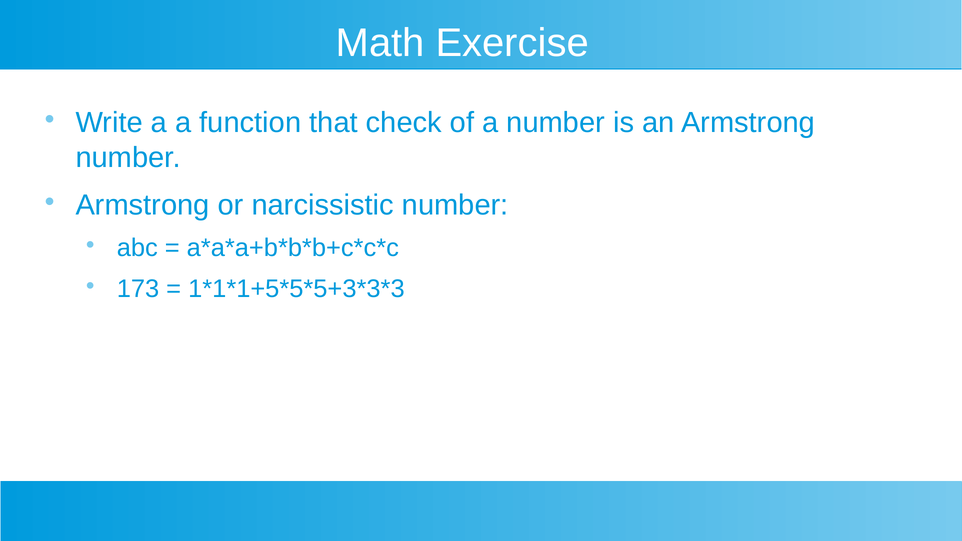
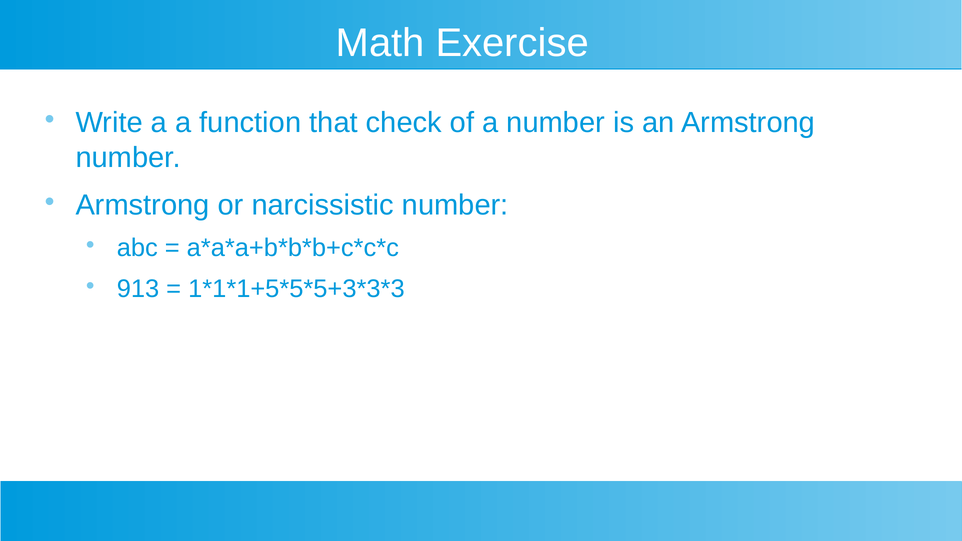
173: 173 -> 913 (138, 289)
